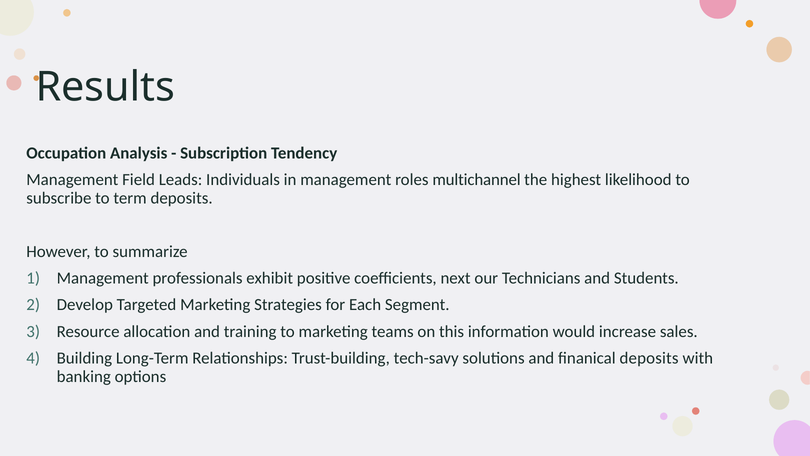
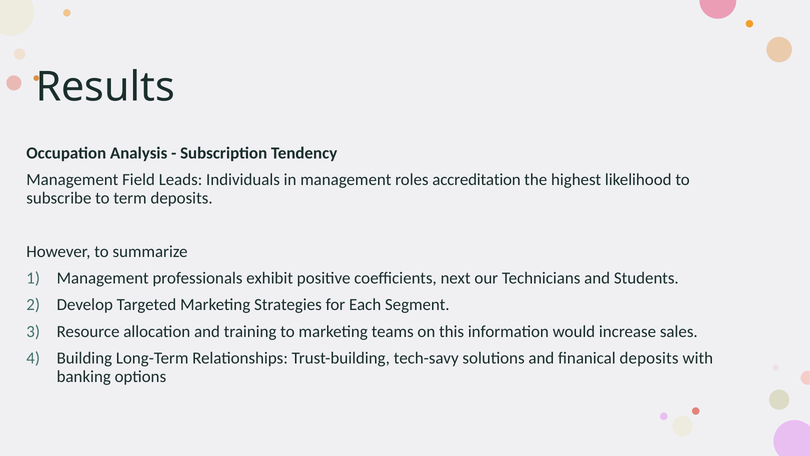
multichannel: multichannel -> accreditation (477, 180)
